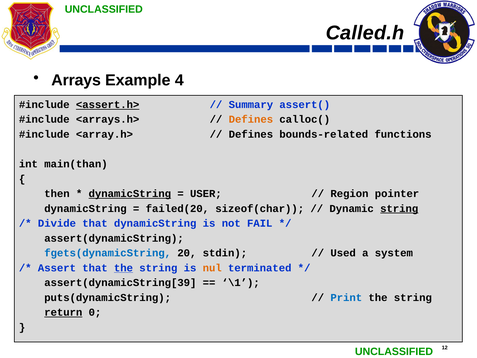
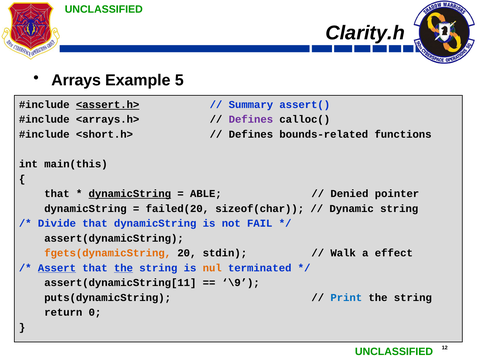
Called.h: Called.h -> Clarity.h (365, 33)
4: 4 -> 5 (179, 80)
Defines colour: orange -> purple (251, 119)
<array.h>: <array.h> -> <short.h> (104, 134)
main(than: main(than -> main(this (76, 164)
then: then -> that (57, 194)
USER: USER -> ABLE (206, 194)
Region: Region -> Denied (349, 194)
string underline: present -> none (399, 208)
fgets(dynamicString colour: blue -> orange (108, 253)
Used: Used -> Walk (343, 253)
system: system -> effect (394, 253)
Assert underline: none -> present (57, 268)
assert(dynamicString[39: assert(dynamicString[39 -> assert(dynamicString[11 (120, 283)
\1: \1 -> \9 (241, 283)
return underline: present -> none (63, 312)
